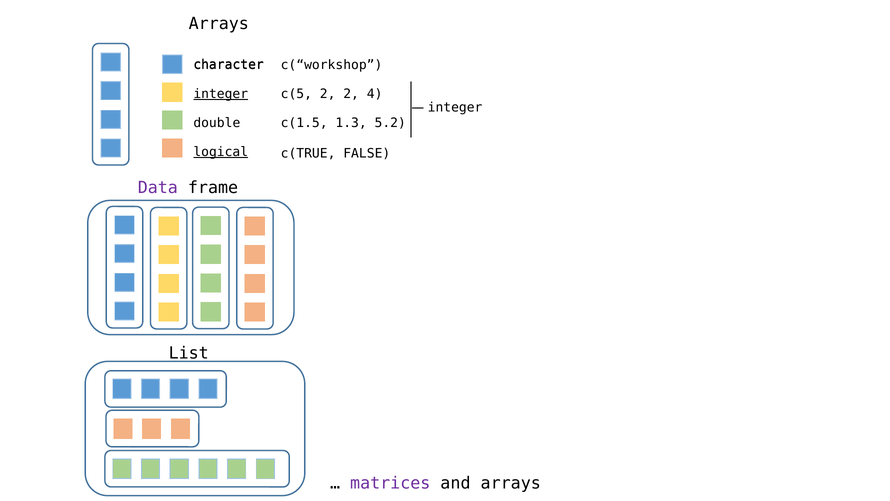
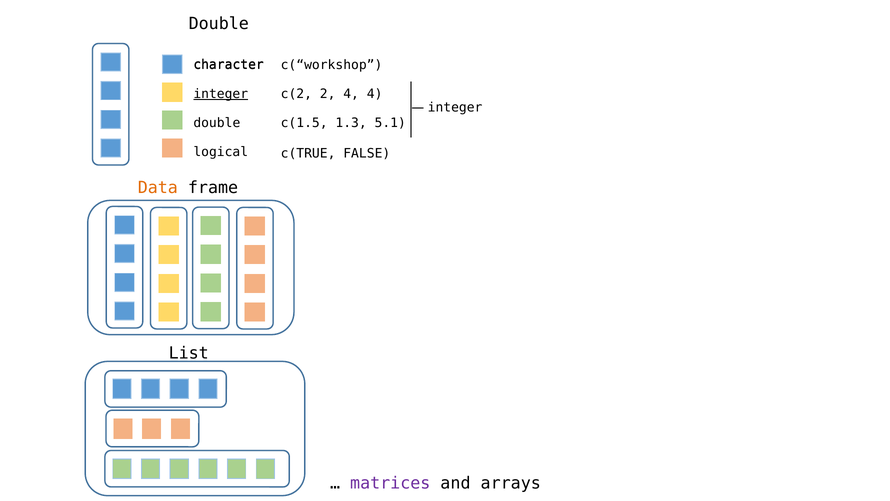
Arrays: Arrays -> Double (219, 24)
c(5: c(5 -> c(2 (296, 94)
2 2: 2 -> 4 (351, 94)
5.2: 5.2 -> 5.1 (390, 123)
logical underline: present -> none (221, 152)
Data colour: purple -> orange (158, 187)
